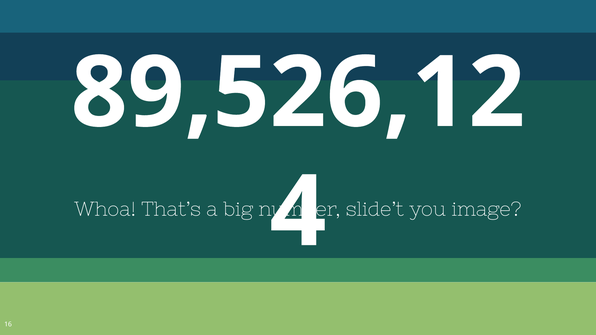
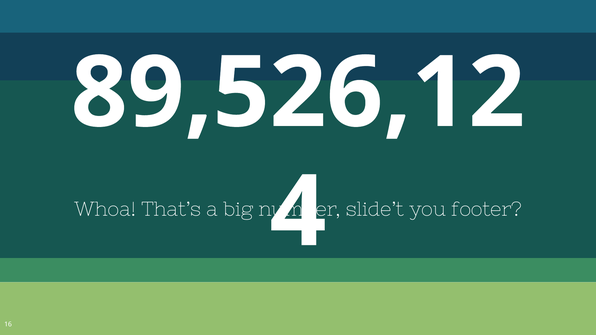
image: image -> footer (487, 209)
